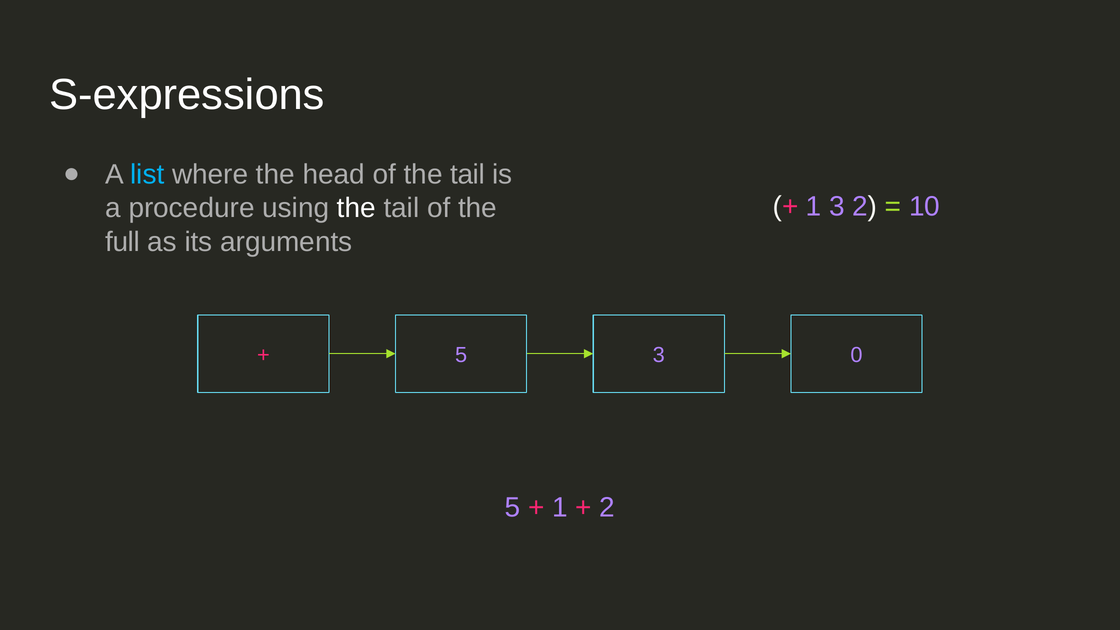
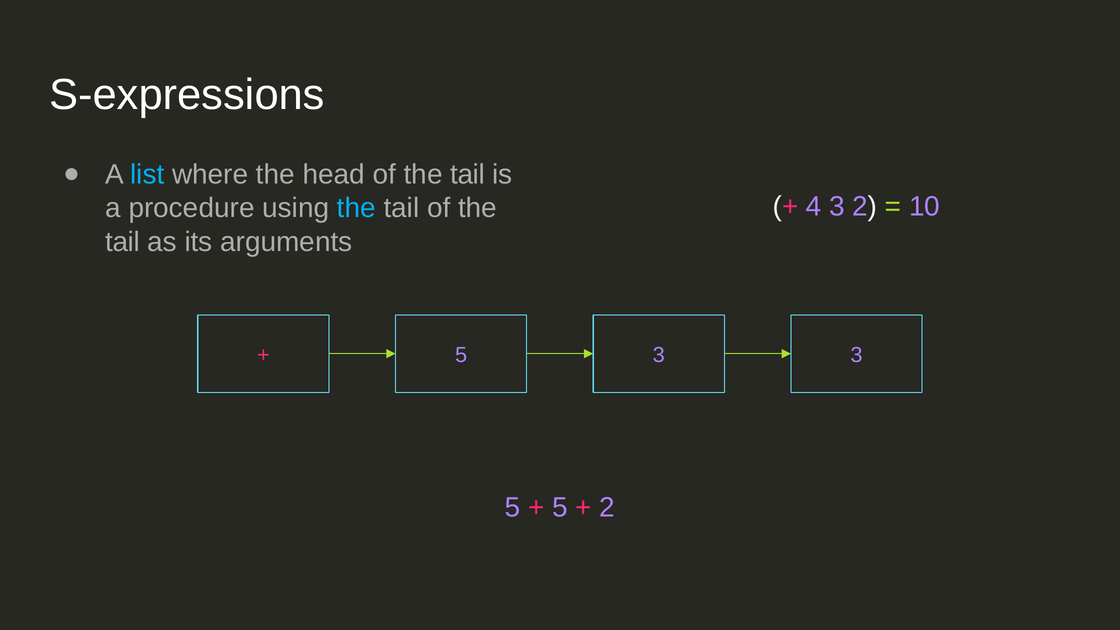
1: 1 -> 4 (814, 206)
the colour: white -> light blue (356, 208)
full: full -> tail (123, 242)
3 0: 0 -> 3 (856, 355)
1: 1 -> 5 (560, 507)
